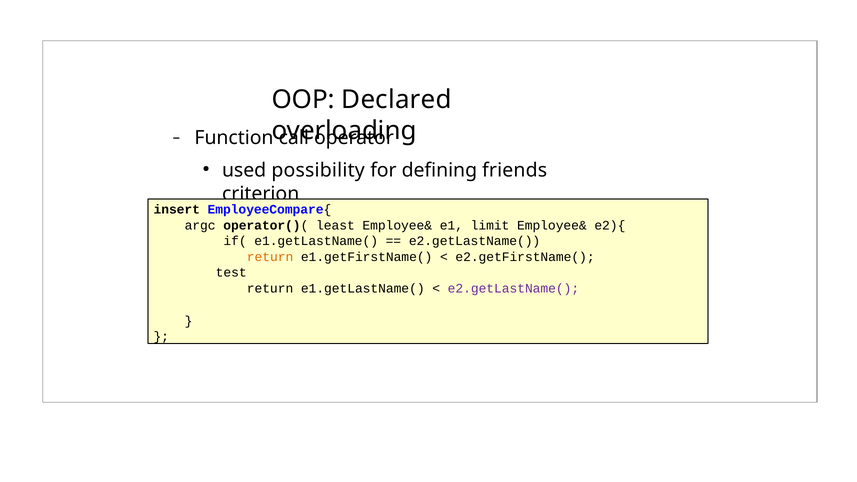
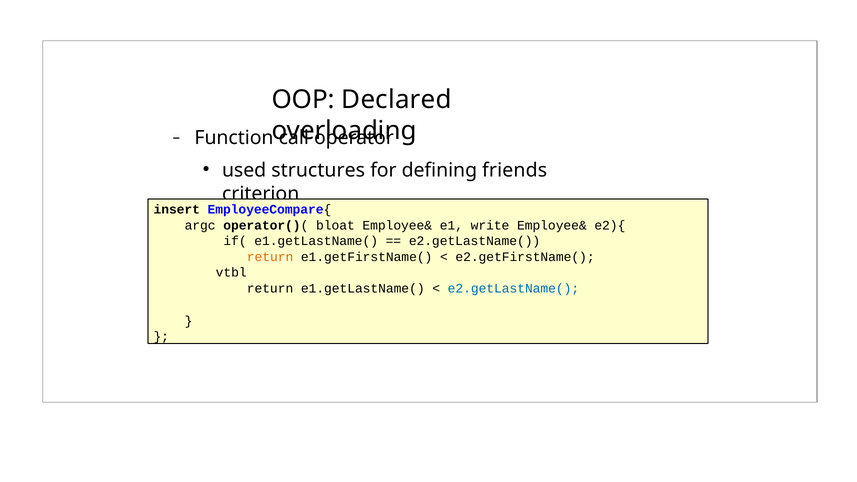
possibility: possibility -> structures (318, 170)
least: least -> bloat (335, 225)
limit: limit -> write (490, 225)
test: test -> vtbl (231, 273)
e2.getLastName( colour: purple -> blue (513, 288)
